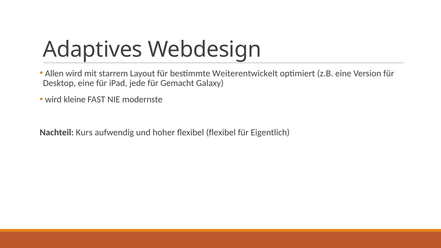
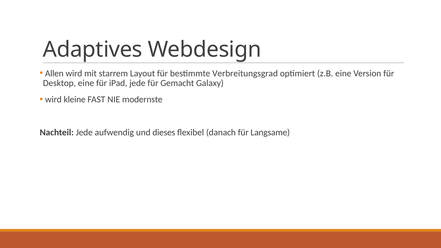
Weiterentwickelt: Weiterentwickelt -> Verbreitungsgrad (245, 73)
Nachteil Kurs: Kurs -> Jede (84, 132)
hoher: hoher -> dieses (164, 132)
flexibel flexibel: flexibel -> danach (221, 132)
Eigentlich: Eigentlich -> Langsame (270, 132)
